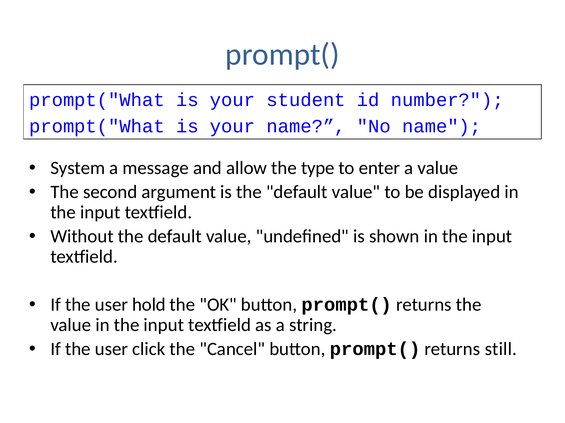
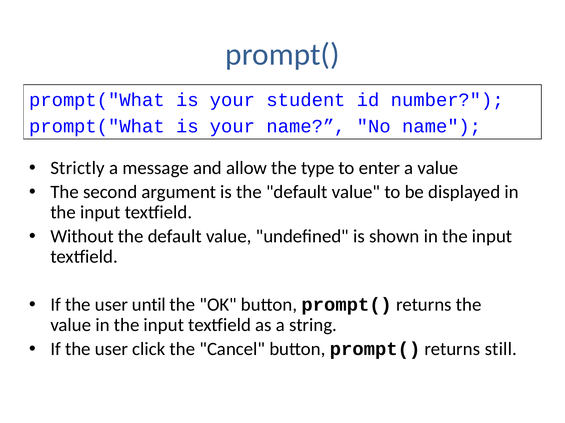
System: System -> Strictly (78, 168)
hold: hold -> until (149, 305)
